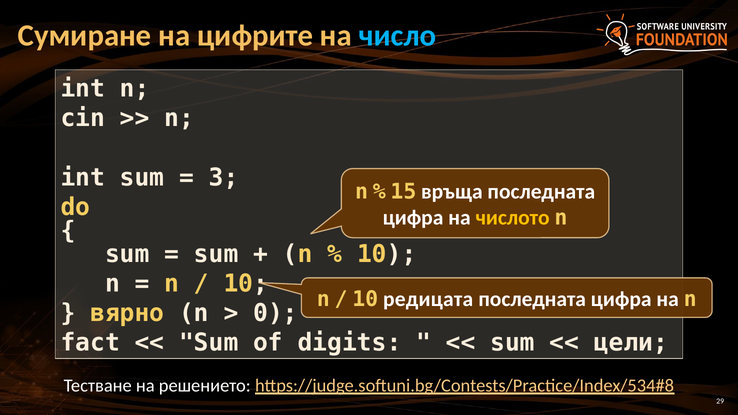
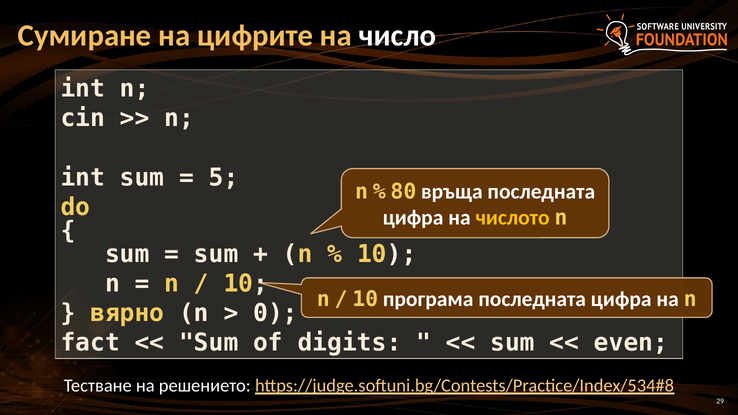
число colour: light blue -> white (398, 36)
3: 3 -> 5 (224, 178)
15: 15 -> 80 (403, 192)
редицата: редицата -> програма (428, 299)
цели: цели -> even (631, 343)
